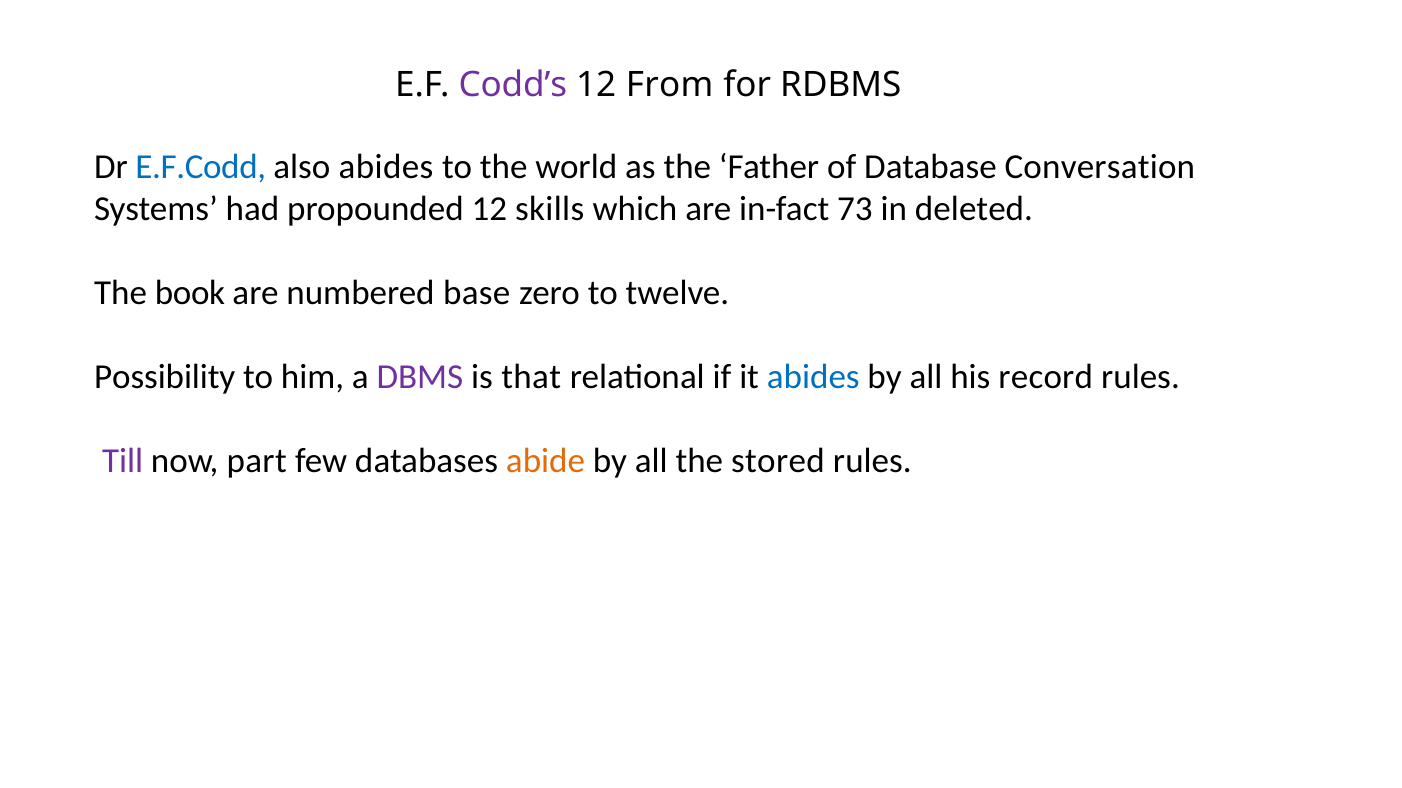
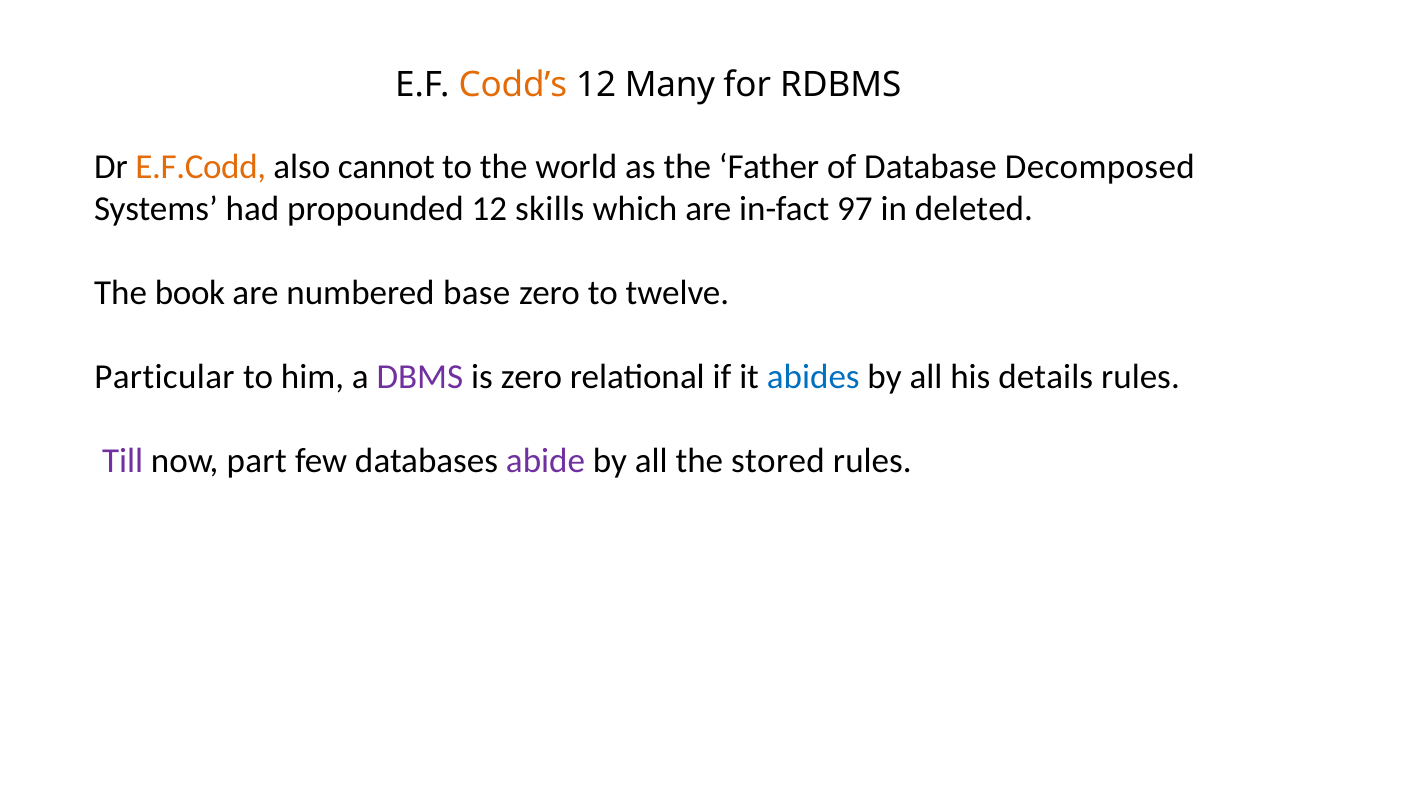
Codd’s colour: purple -> orange (513, 85)
From: From -> Many (670, 85)
E.F.Codd colour: blue -> orange (201, 167)
also abides: abides -> cannot (386, 167)
Conversation: Conversation -> Decomposed (1100, 167)
73: 73 -> 97 (855, 209)
Possibility: Possibility -> Particular (164, 377)
is that: that -> zero (531, 377)
record: record -> details (1046, 377)
abide colour: orange -> purple (545, 461)
